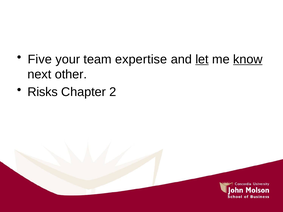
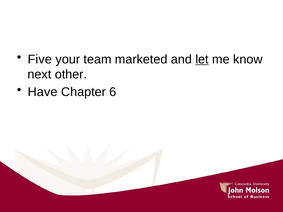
expertise: expertise -> marketed (141, 59)
know underline: present -> none (248, 59)
Risks: Risks -> Have (43, 92)
2: 2 -> 6 (113, 92)
